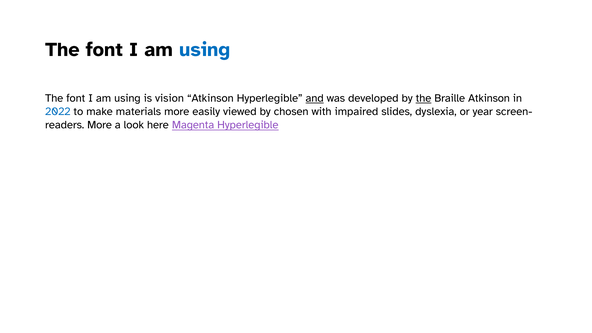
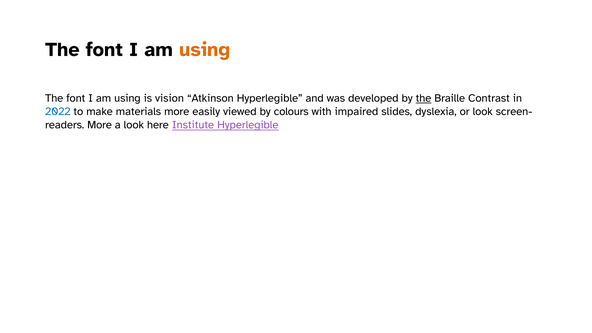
using colour: blue -> orange (205, 50)
and underline: present -> none (315, 98)
Braille Atkinson: Atkinson -> Contrast (489, 98)
chosen: chosen -> colours (291, 112)
or year: year -> look (483, 112)
Magenta: Magenta -> Institute (193, 125)
